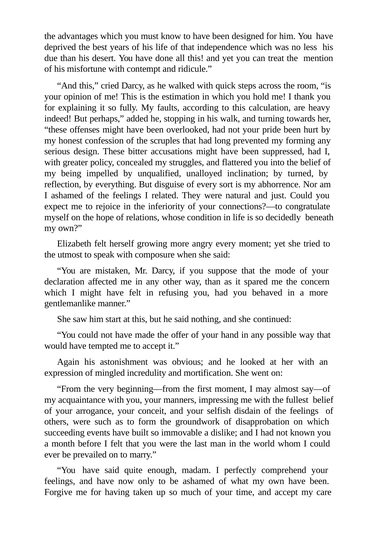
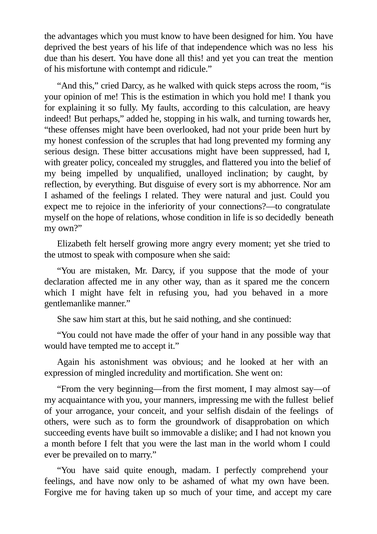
turned: turned -> caught (301, 173)
